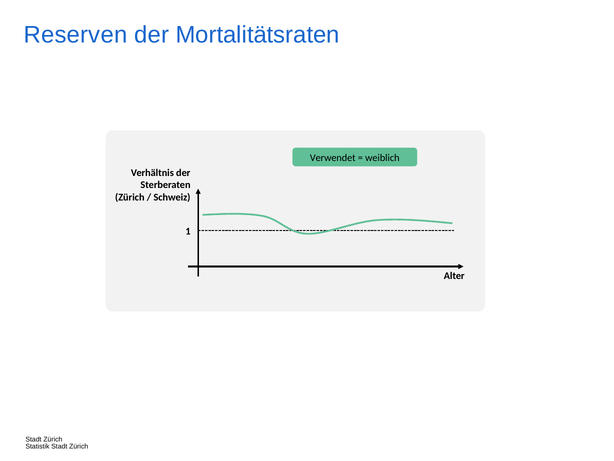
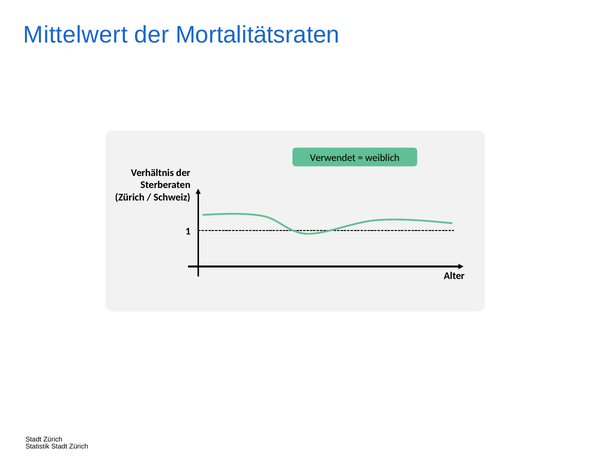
Reserven: Reserven -> Mittelwert (76, 35)
